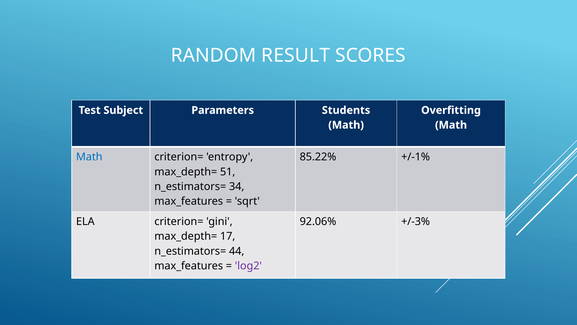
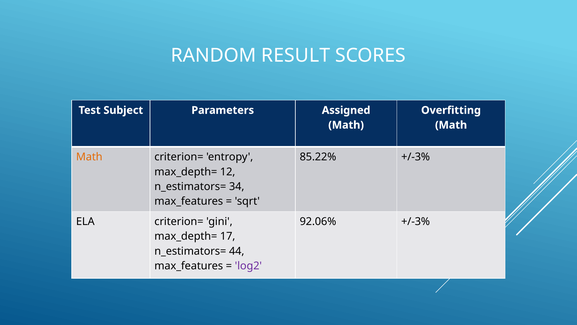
Students: Students -> Assigned (346, 110)
Math colour: blue -> orange (89, 157)
85.22% +/-1%: +/-1% -> +/-3% (416, 157)
51: 51 -> 12 (228, 172)
